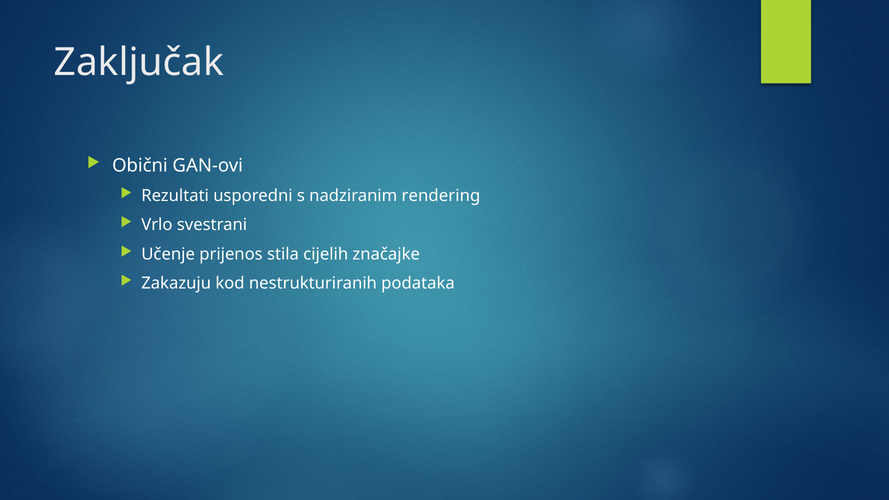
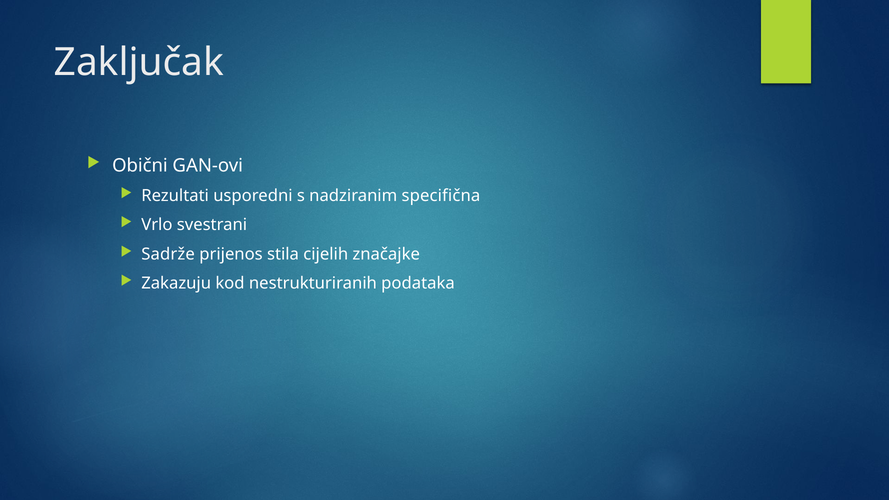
rendering: rendering -> specifična (441, 196)
Učenje: Učenje -> Sadrže (168, 254)
